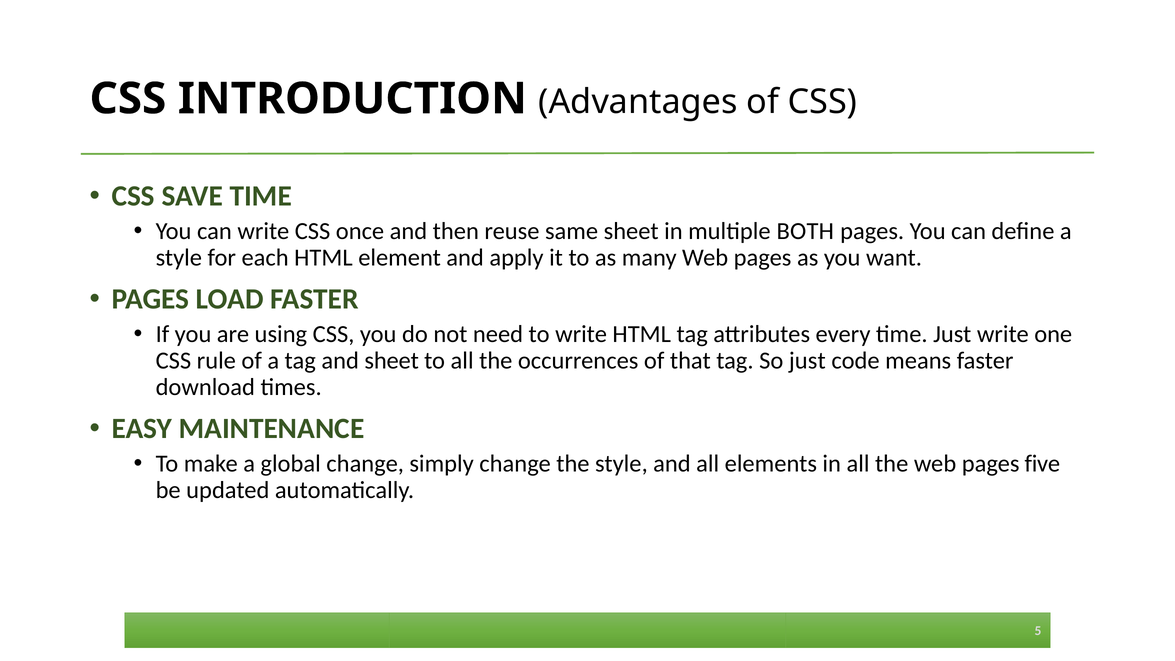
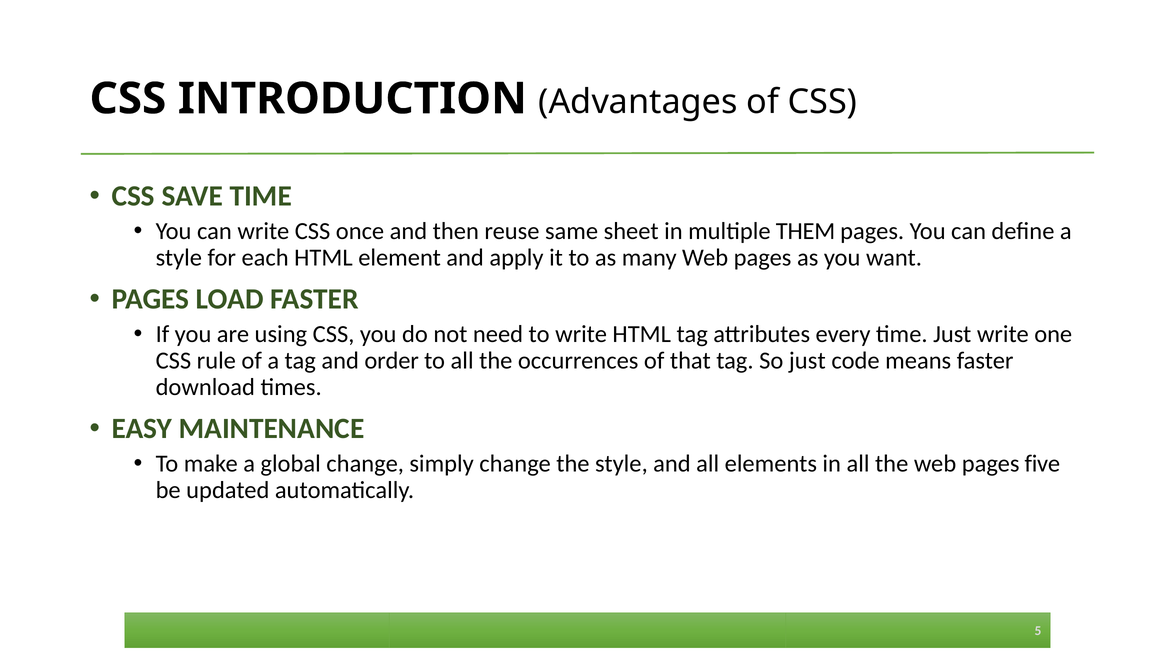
BOTH: BOTH -> THEM (806, 231)
and sheet: sheet -> order (392, 361)
